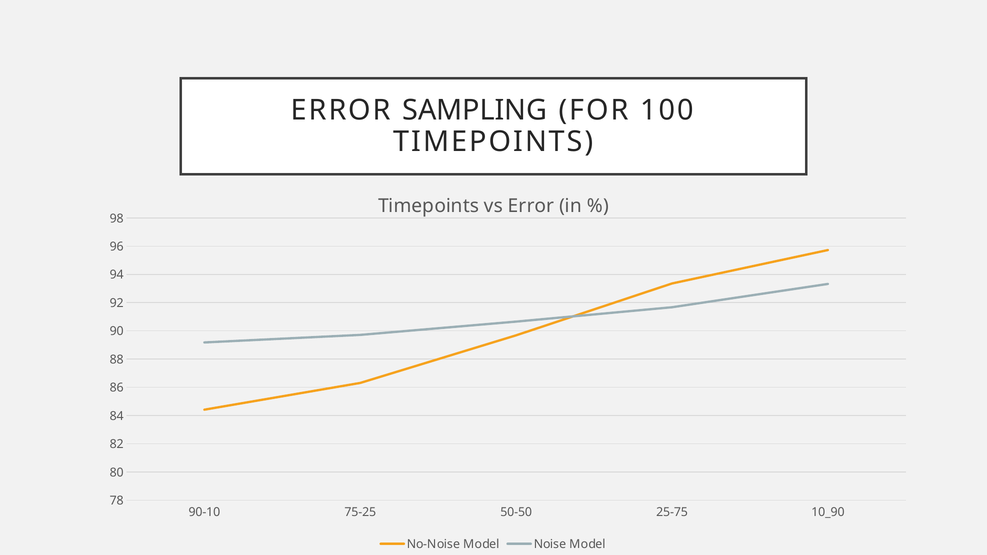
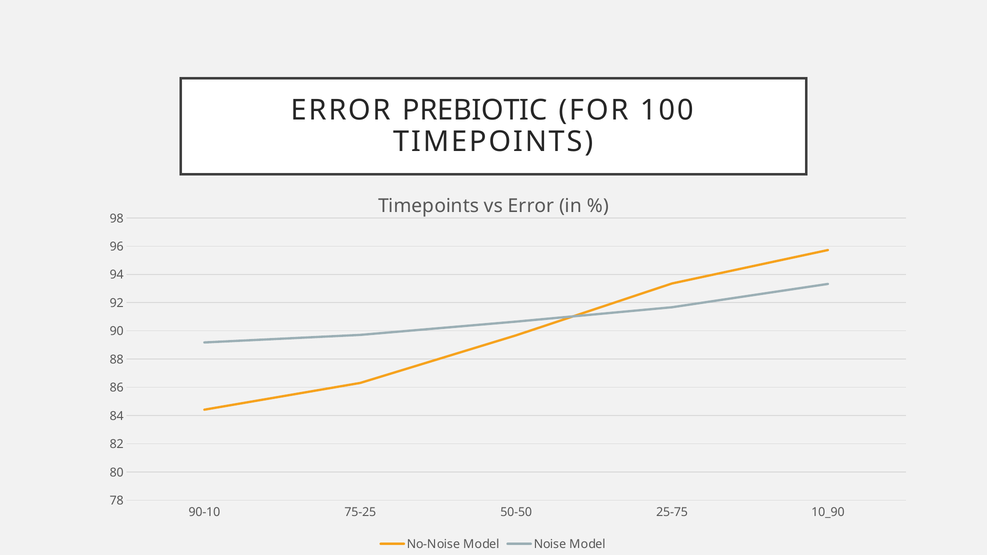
SAMPLING: SAMPLING -> PREBIOTIC (475, 110)
